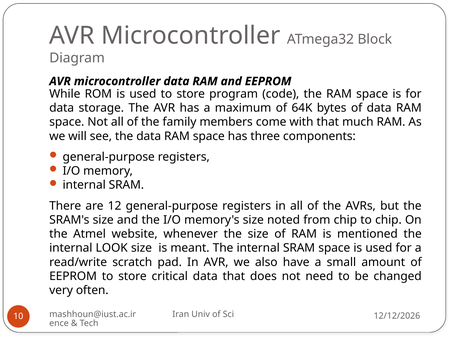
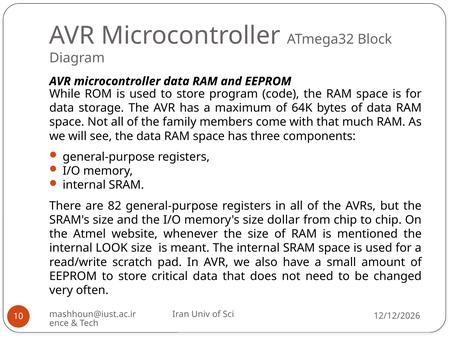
12: 12 -> 82 (115, 206)
noted: noted -> dollar (284, 220)
